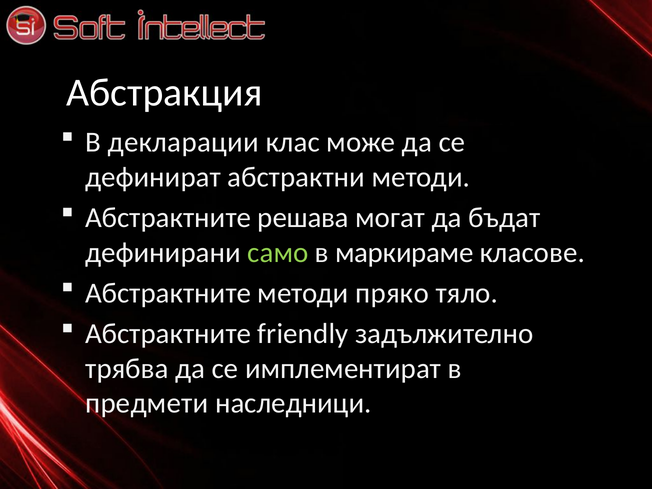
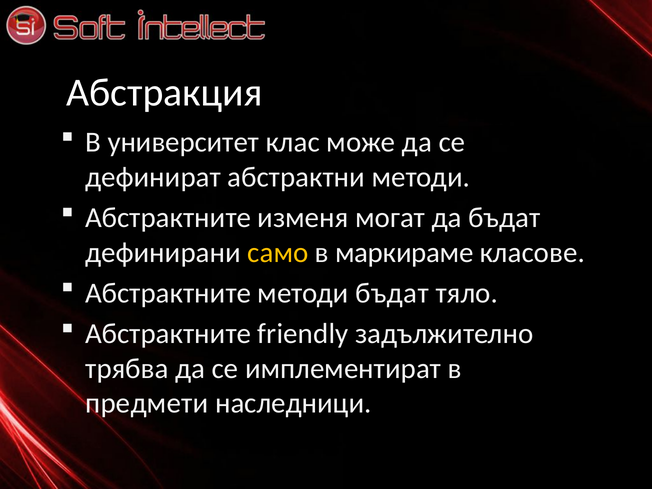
декларации: декларации -> университет (183, 142)
решава: решава -> изменя (303, 218)
само colour: light green -> yellow (278, 252)
методи пряко: пряко -> бъдат (392, 293)
